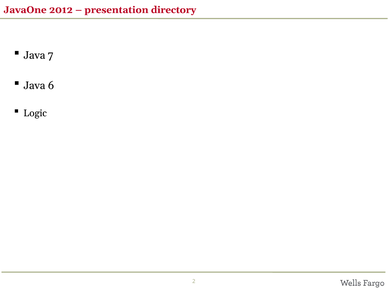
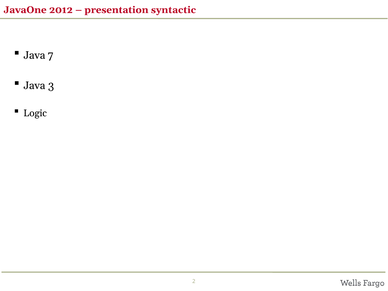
directory: directory -> syntactic (173, 10)
6: 6 -> 3 (51, 85)
